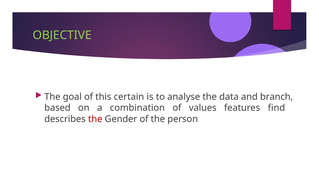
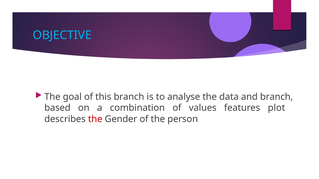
OBJECTIVE colour: light green -> light blue (62, 35)
this certain: certain -> branch (129, 97)
find: find -> plot (276, 108)
